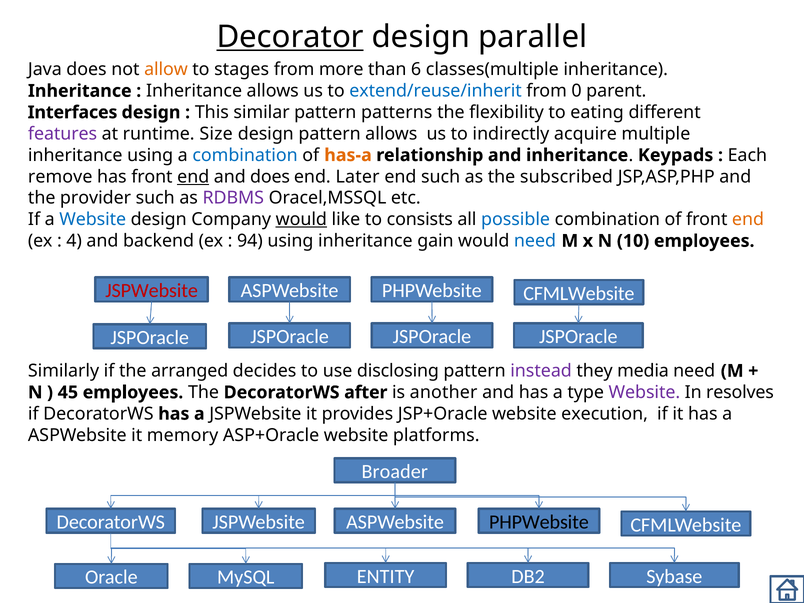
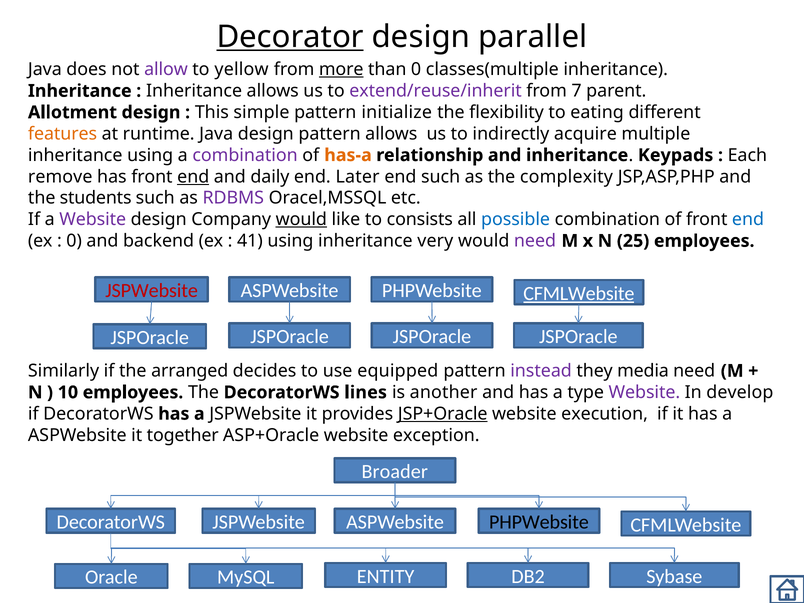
allow colour: orange -> purple (166, 70)
stages: stages -> yellow (242, 70)
more underline: none -> present (341, 70)
than 6: 6 -> 0 (416, 70)
extend/reuse/inherit colour: blue -> purple (436, 91)
0: 0 -> 7 (577, 91)
Interfaces: Interfaces -> Allotment (72, 112)
similar: similar -> simple (261, 112)
patterns: patterns -> initialize (397, 112)
features colour: purple -> orange (63, 134)
runtime Size: Size -> Java (216, 134)
combination colour: blue -> purple (245, 155)
and does: does -> daily (270, 177)
subscribed: subscribed -> complexity (566, 177)
provider: provider -> students (96, 198)
Website colour: blue -> purple (93, 220)
end colour: orange -> blue (748, 220)
4: 4 -> 0 (74, 241)
94: 94 -> 41 (250, 241)
gain: gain -> very (435, 241)
need colour: blue -> purple (535, 241)
10: 10 -> 25 (633, 241)
CFMLWebsite underline: none -> present (579, 294)
disclosing: disclosing -> equipped (398, 371)
45: 45 -> 10 (68, 392)
after: after -> lines (366, 392)
resolves: resolves -> develop (740, 392)
JSP+Oracle underline: none -> present (443, 414)
memory: memory -> together (183, 435)
platforms: platforms -> exception (436, 435)
